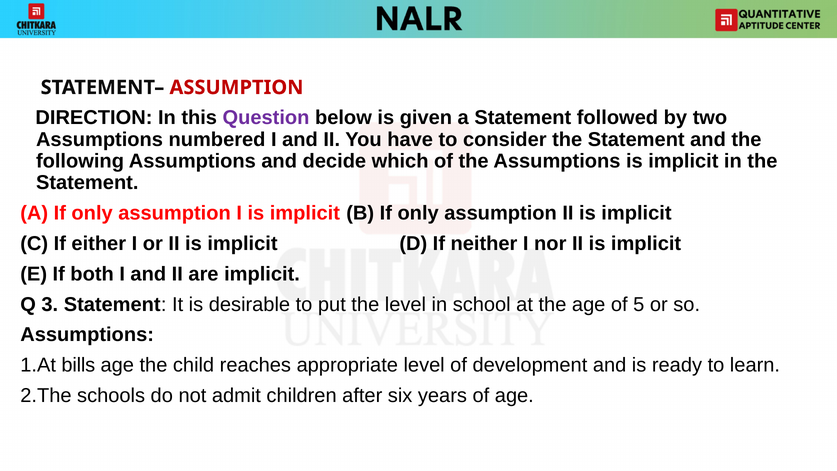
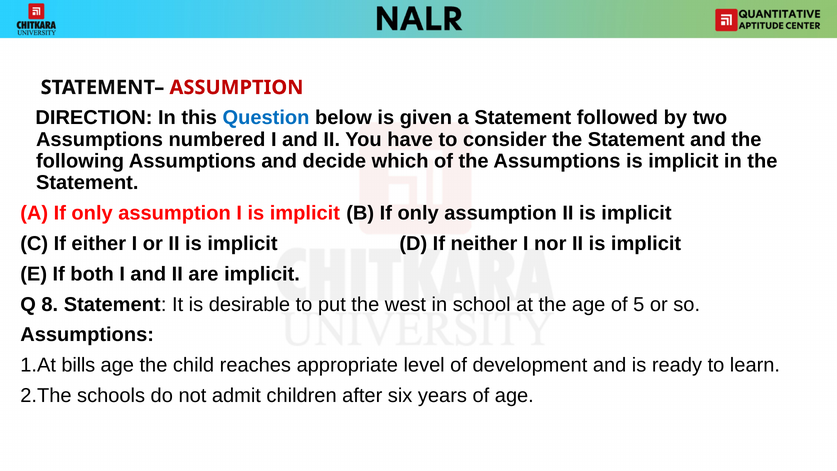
Question colour: purple -> blue (266, 118)
3: 3 -> 8 (50, 304)
the level: level -> west (405, 304)
